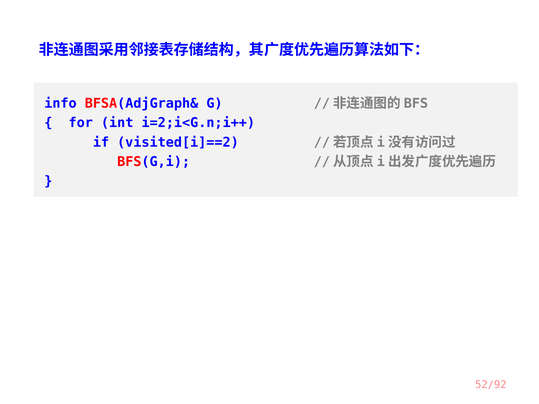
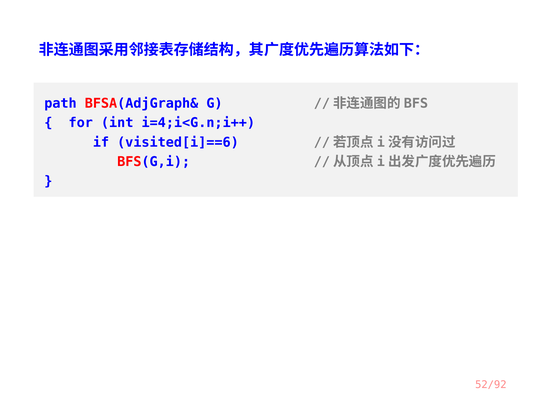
info: info -> path (60, 103)
i=2;i<G.n;i++: i=2;i<G.n;i++ -> i=4;i<G.n;i++ (198, 123)
visited[i]==2: visited[i]==2 -> visited[i]==6 (178, 142)
